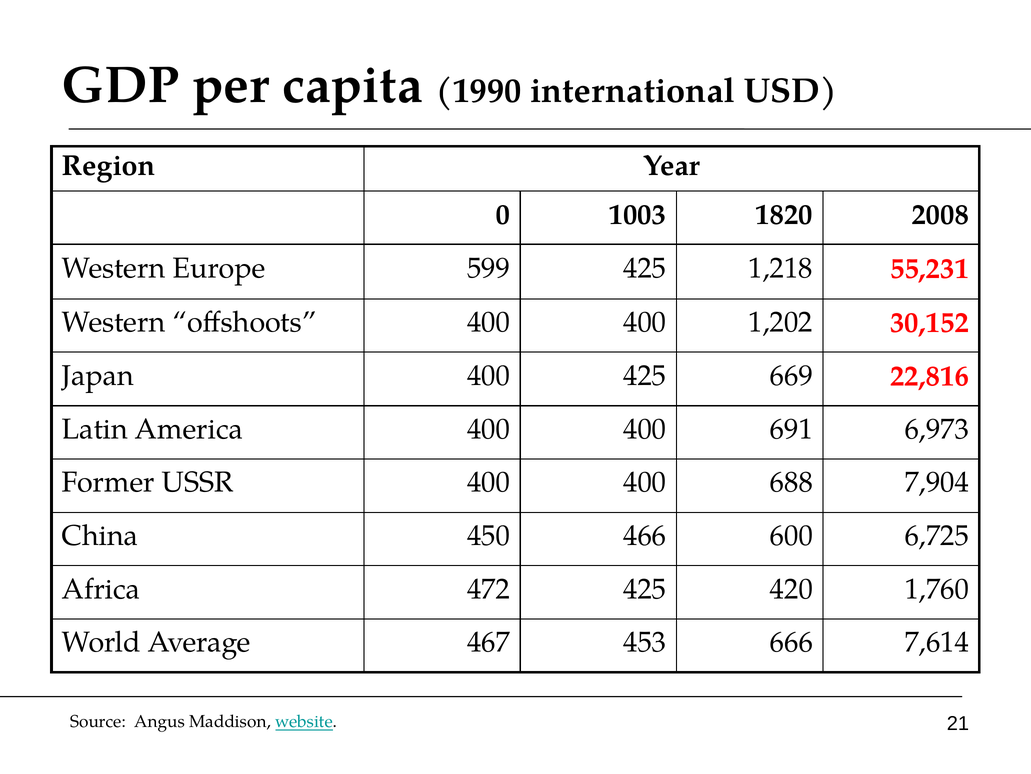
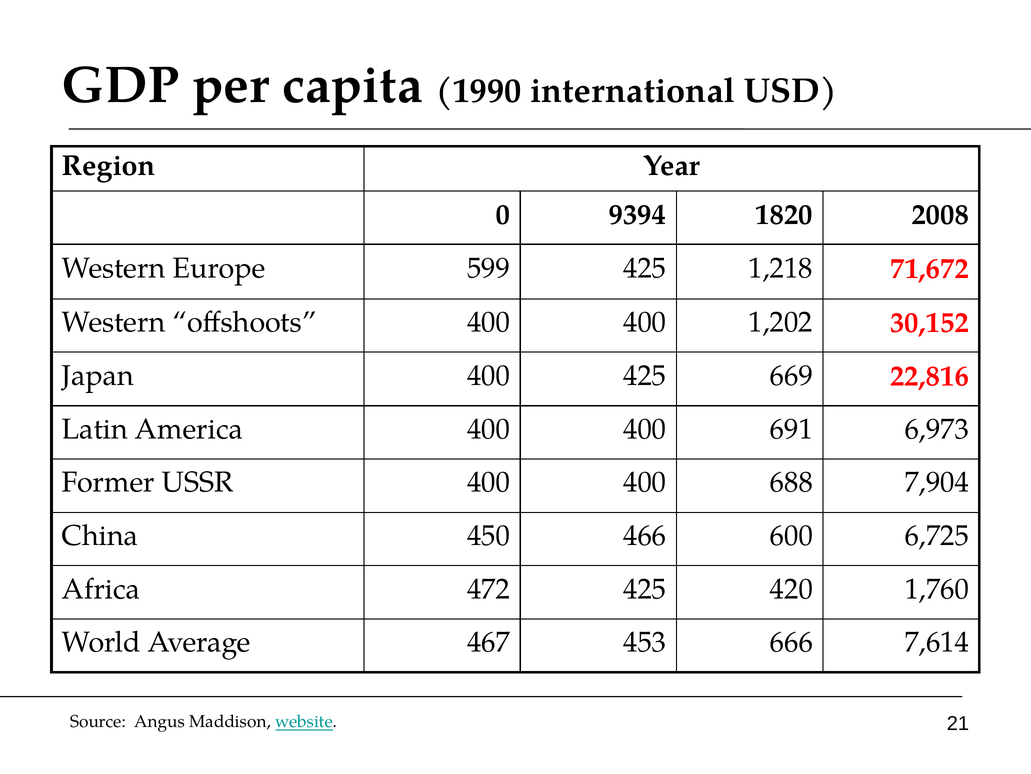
1003: 1003 -> 9394 (637, 214)
55,231: 55,231 -> 71,672 (930, 268)
